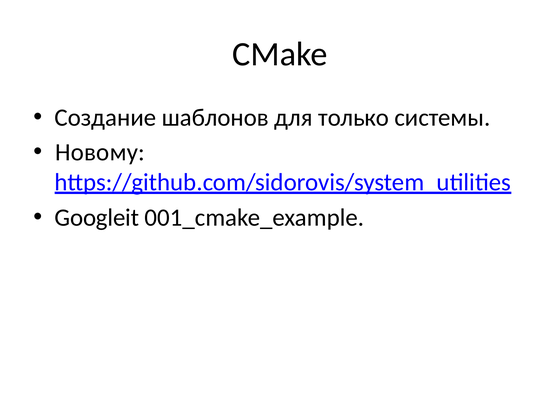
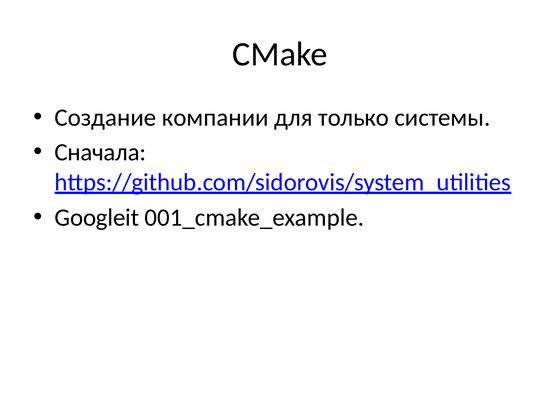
шаблонов: шаблонов -> компании (215, 117)
Новому: Новому -> Сначала (100, 152)
